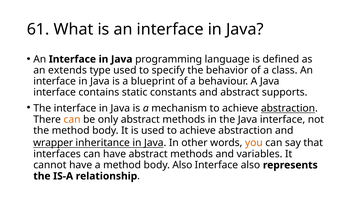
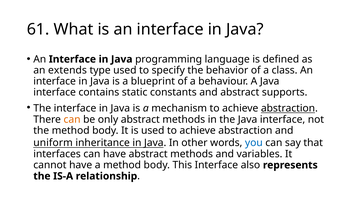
wrapper: wrapper -> uniform (53, 143)
you colour: orange -> blue (254, 143)
body Also: Also -> This (182, 165)
